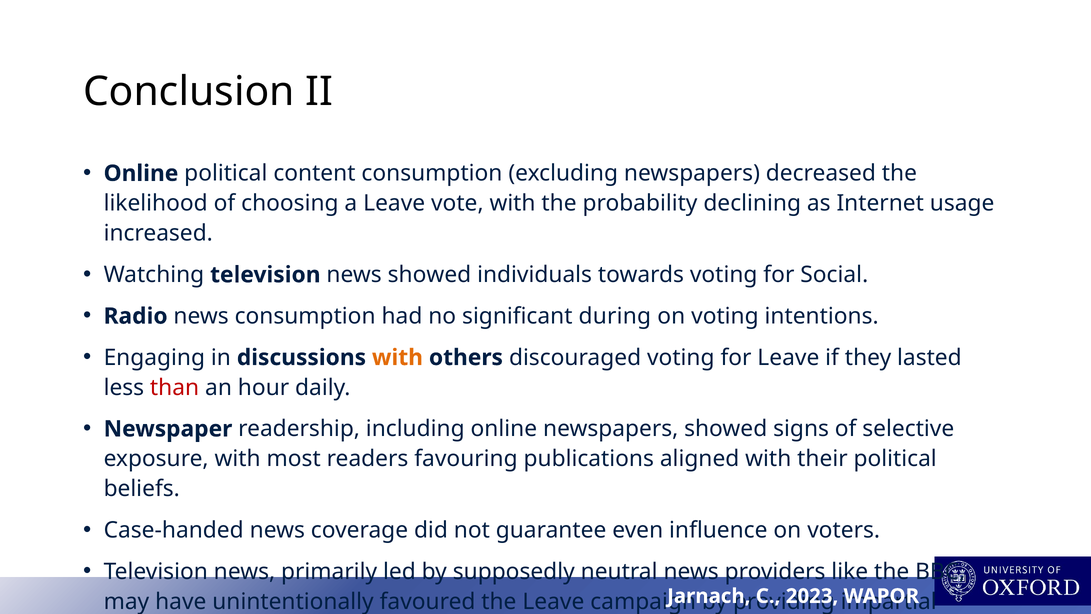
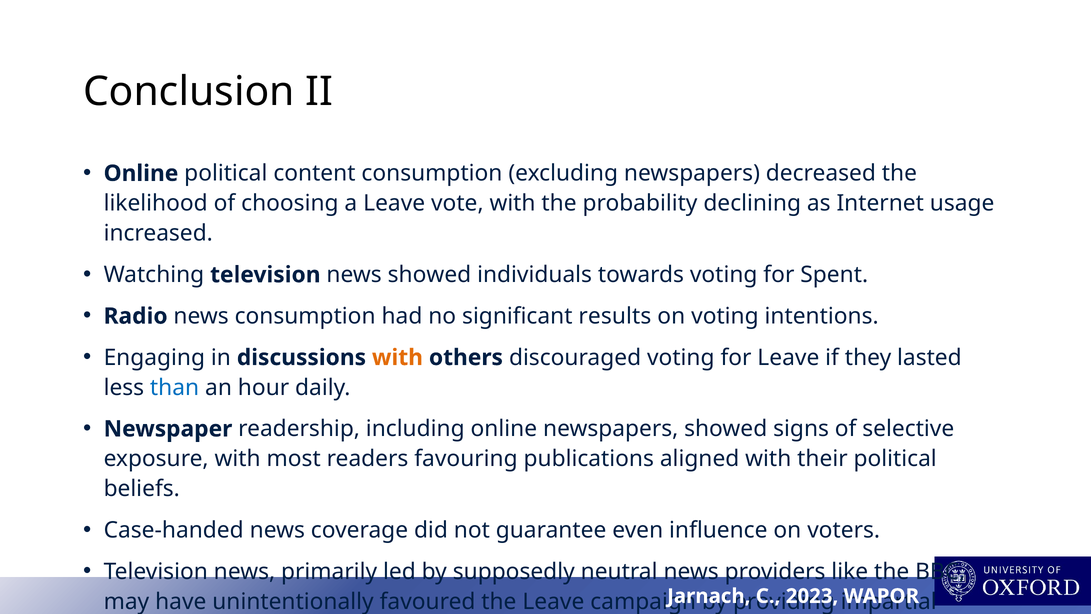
Social: Social -> Spent (834, 275)
during: during -> results (615, 316)
than colour: red -> blue (175, 387)
